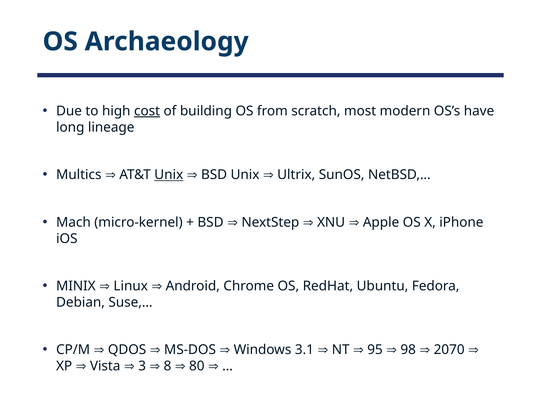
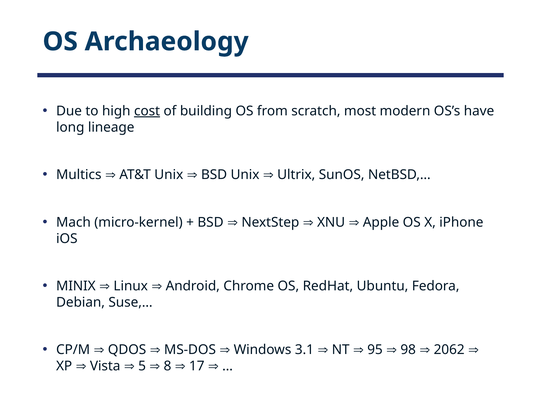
Unix underline: present -> none (169, 175)
2070: 2070 -> 2062 (449, 350)
3: 3 -> 5 (142, 366)
80: 80 -> 17 (197, 366)
